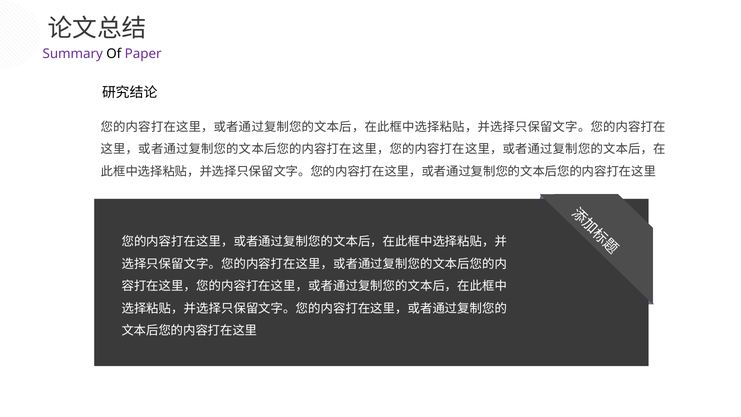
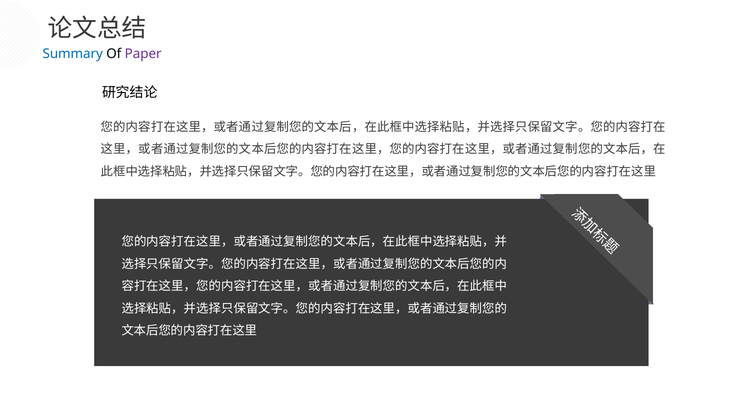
Summary colour: purple -> blue (73, 54)
